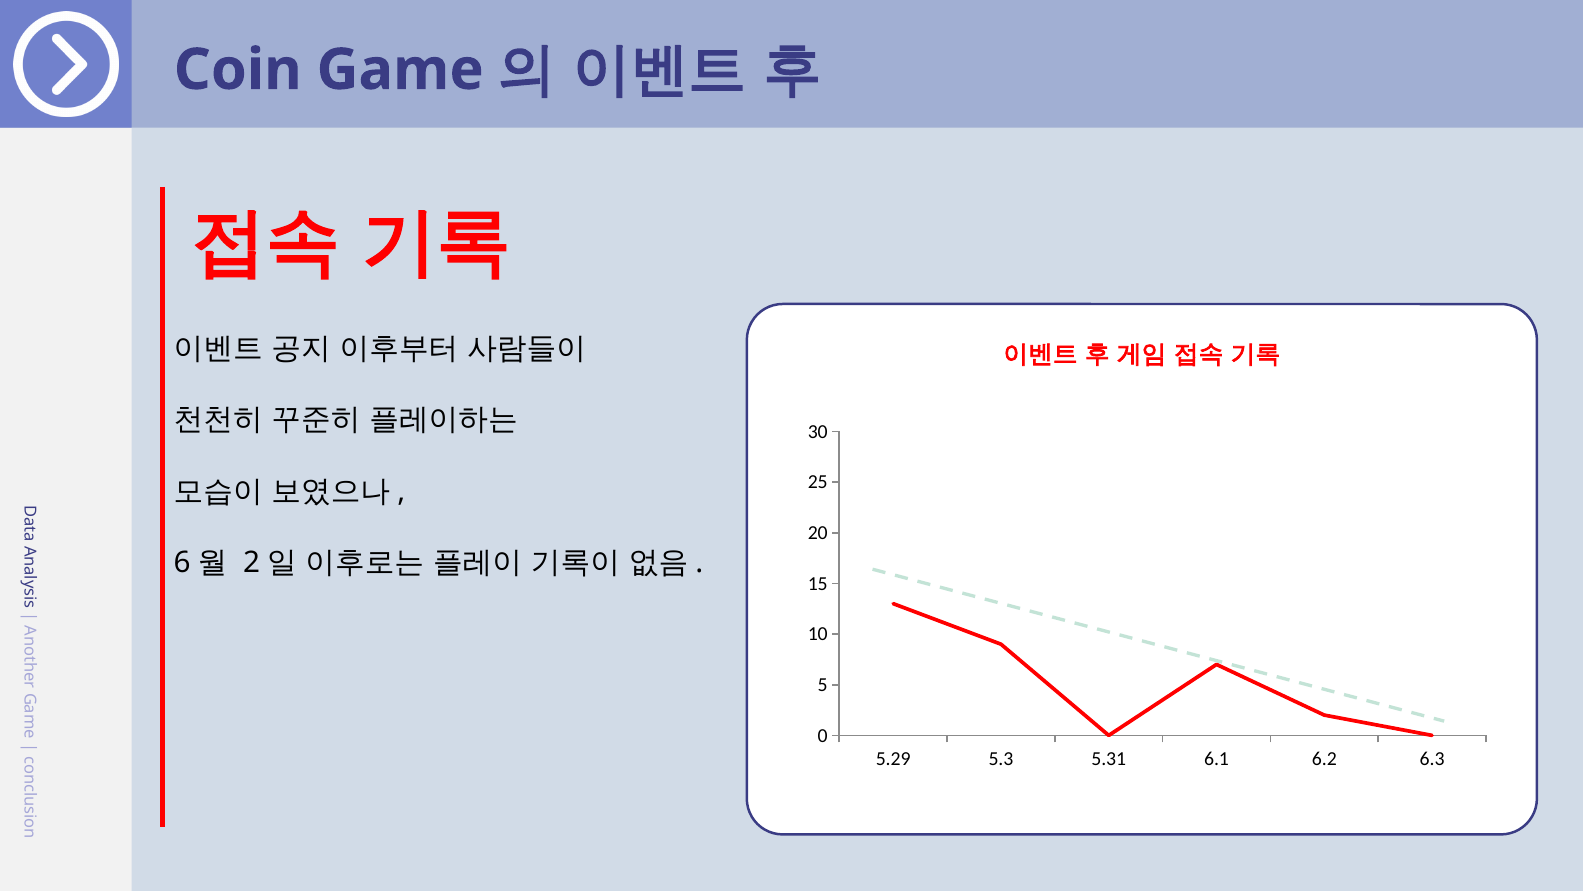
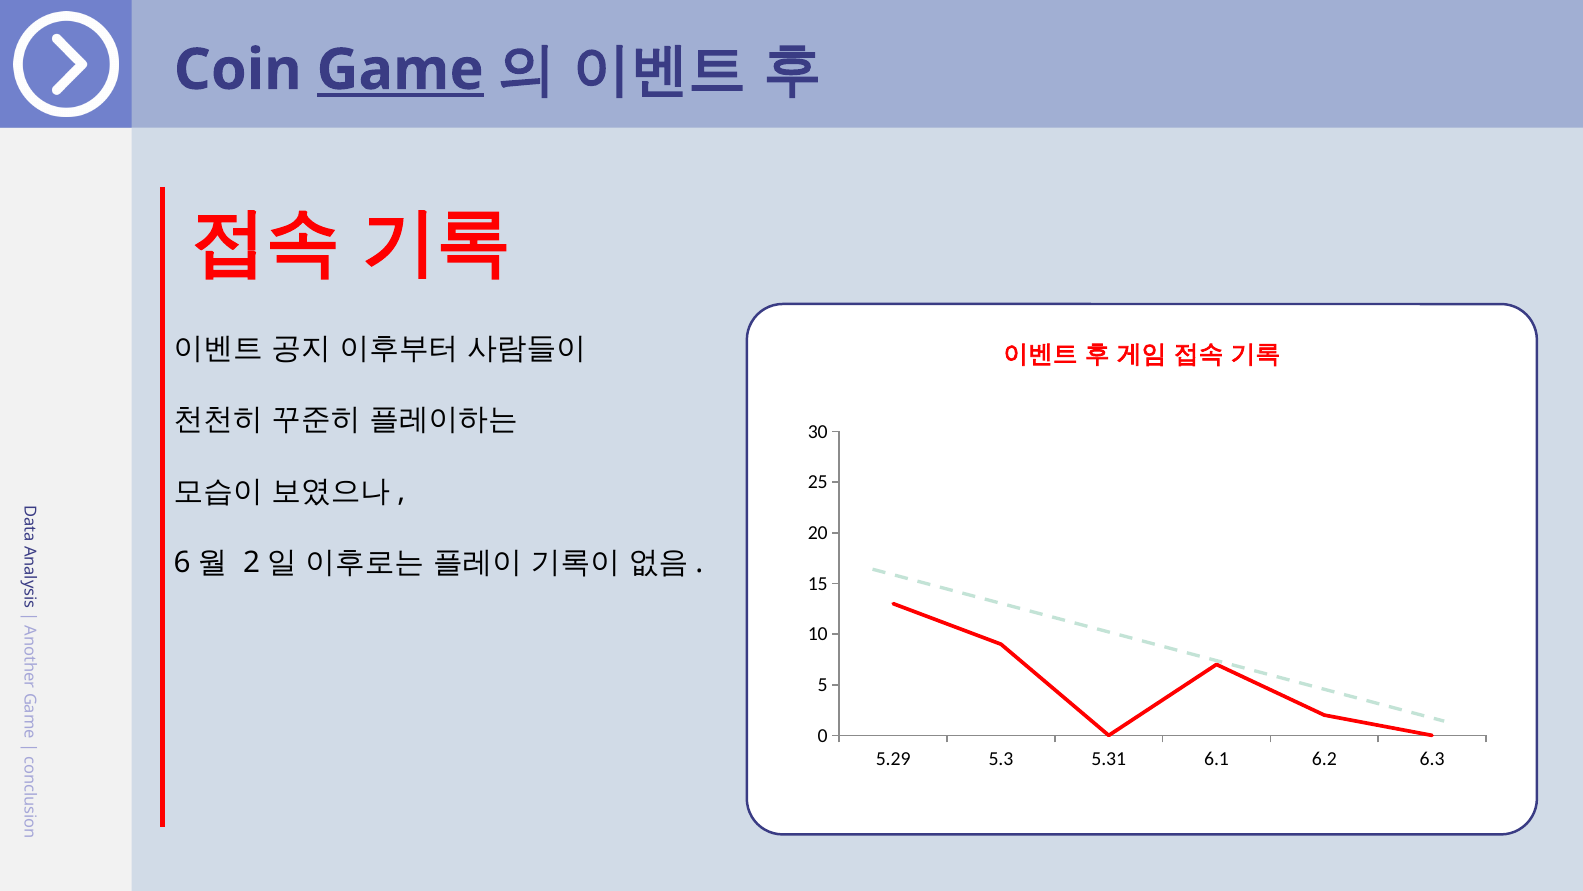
Game underline: none -> present (400, 70)
